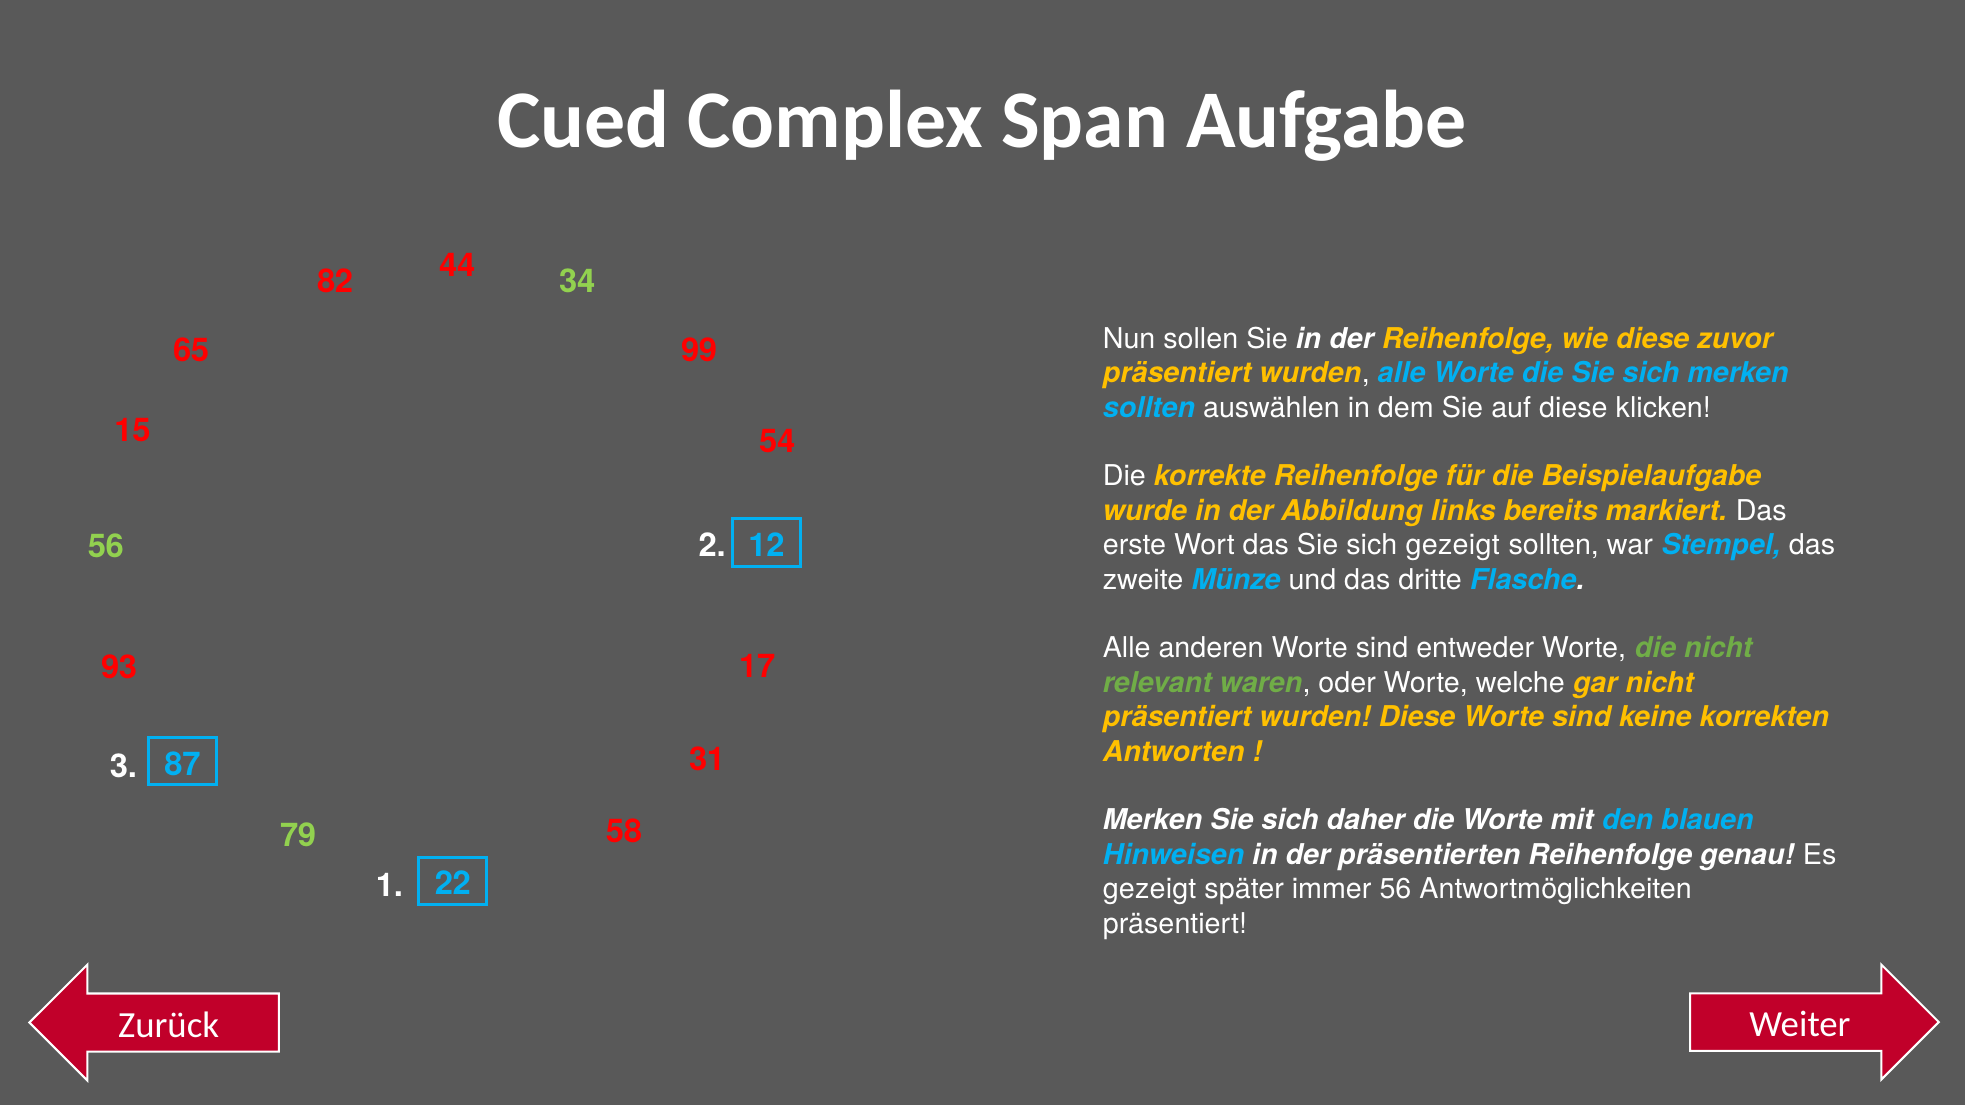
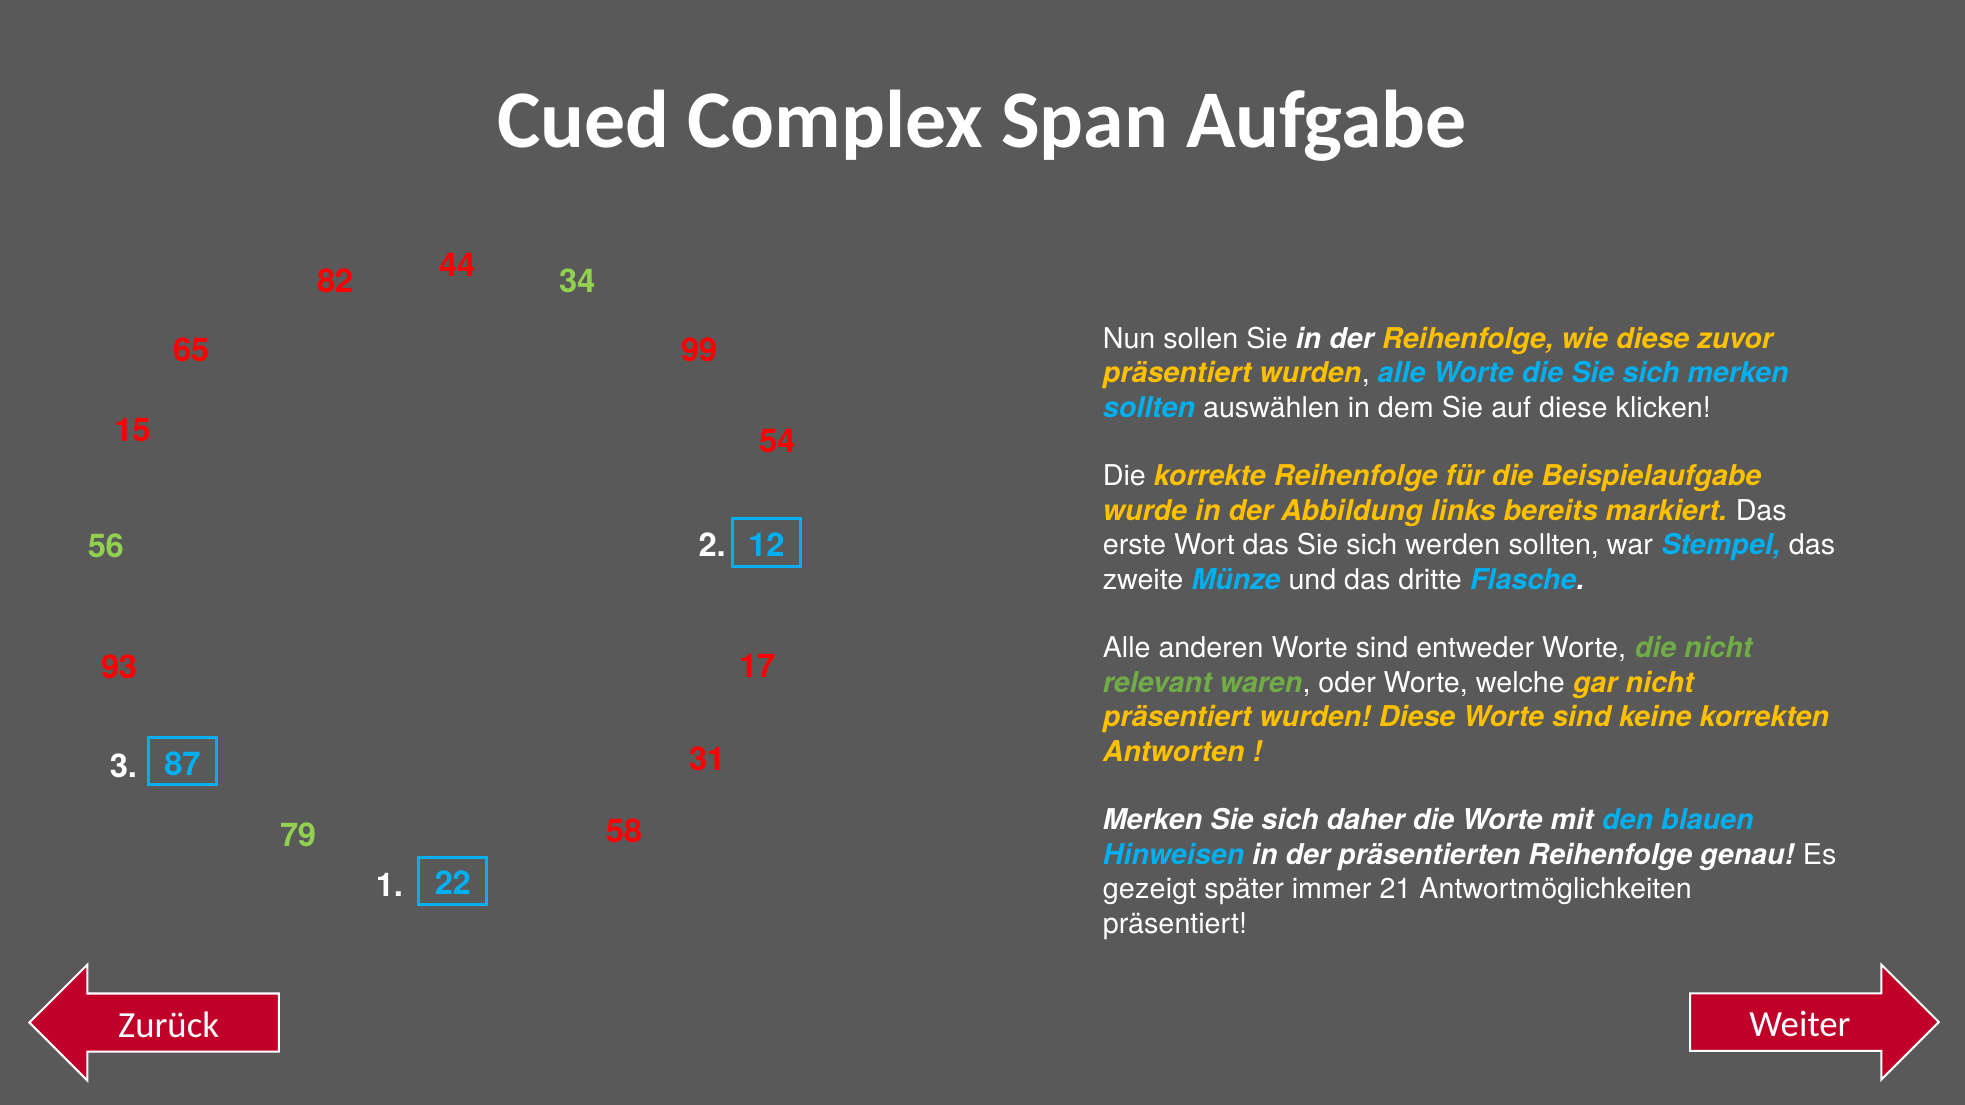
sich gezeigt: gezeigt -> werden (1453, 545)
immer 56: 56 -> 21 (1395, 889)
